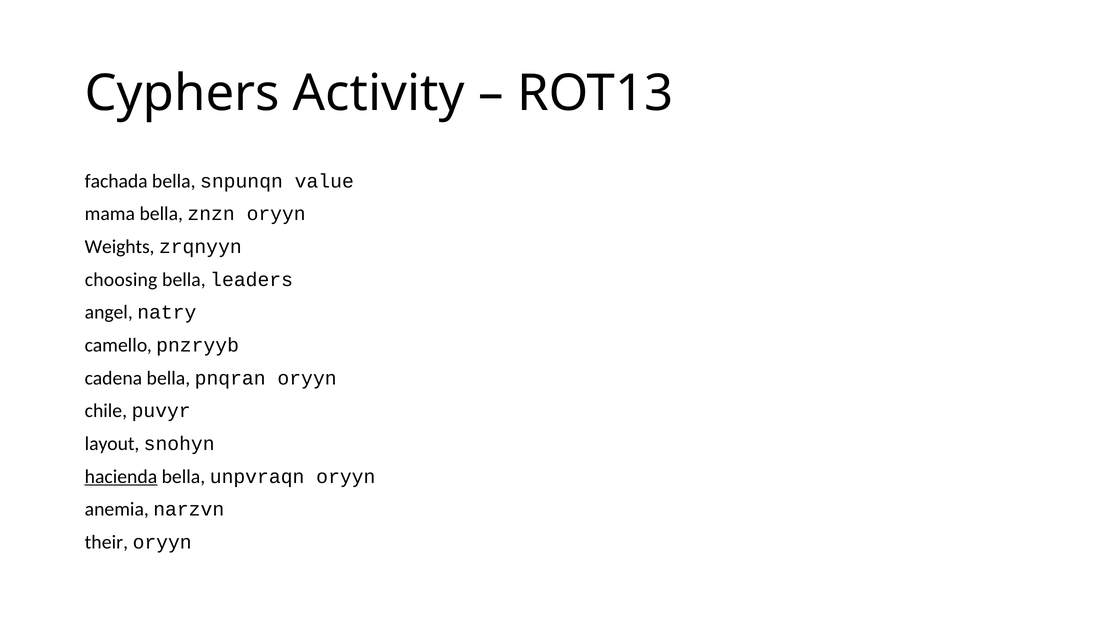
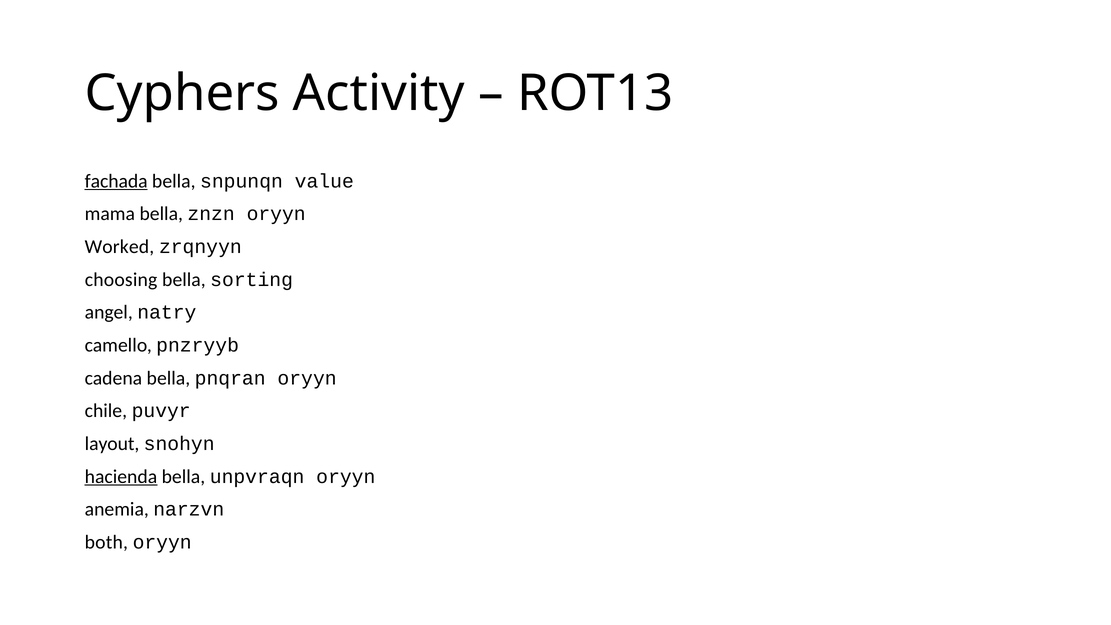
fachada underline: none -> present (116, 181)
Weights: Weights -> Worked (119, 247)
leaders: leaders -> sorting (252, 280)
their: their -> both (106, 542)
